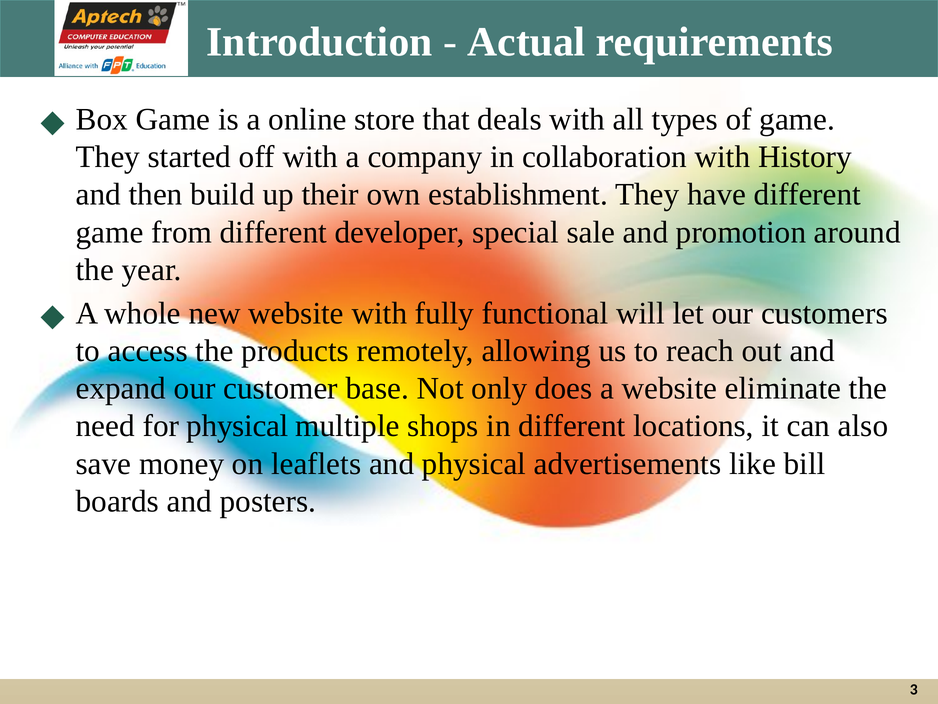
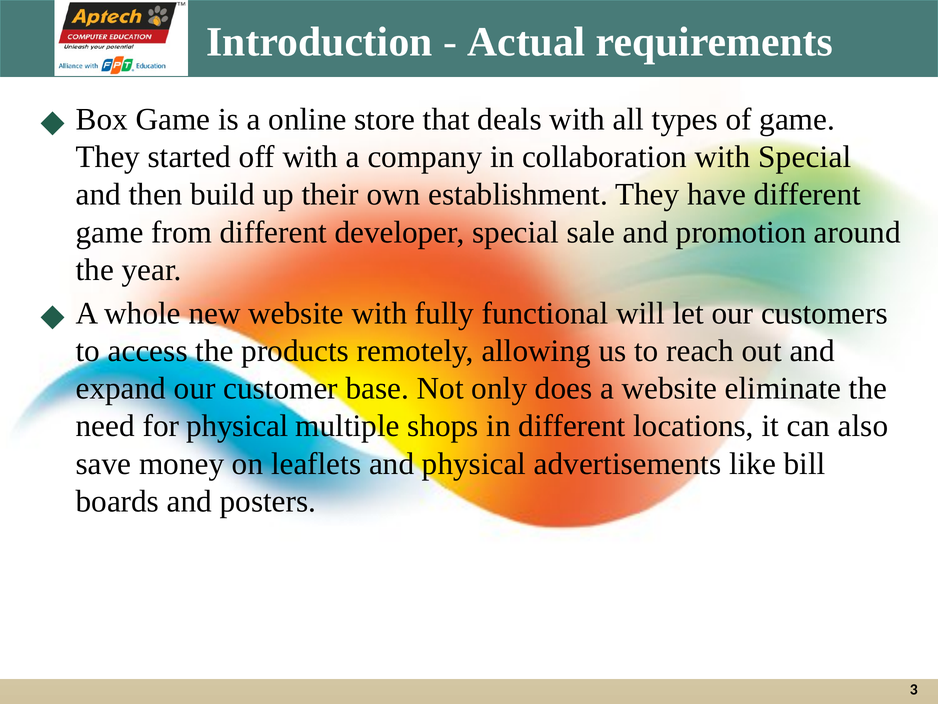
with History: History -> Special (805, 157)
